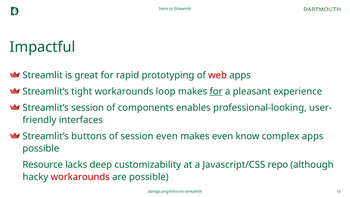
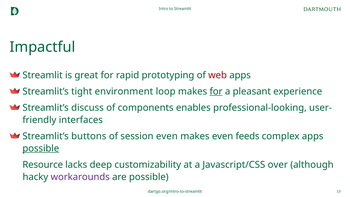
tight workarounds: workarounds -> environment (124, 91)
Streamlit’s session: session -> discuss (87, 108)
know: know -> feeds (248, 136)
possible underline: none -> present (41, 148)
repo: repo -> over (278, 165)
workarounds colour: red -> purple (80, 177)
